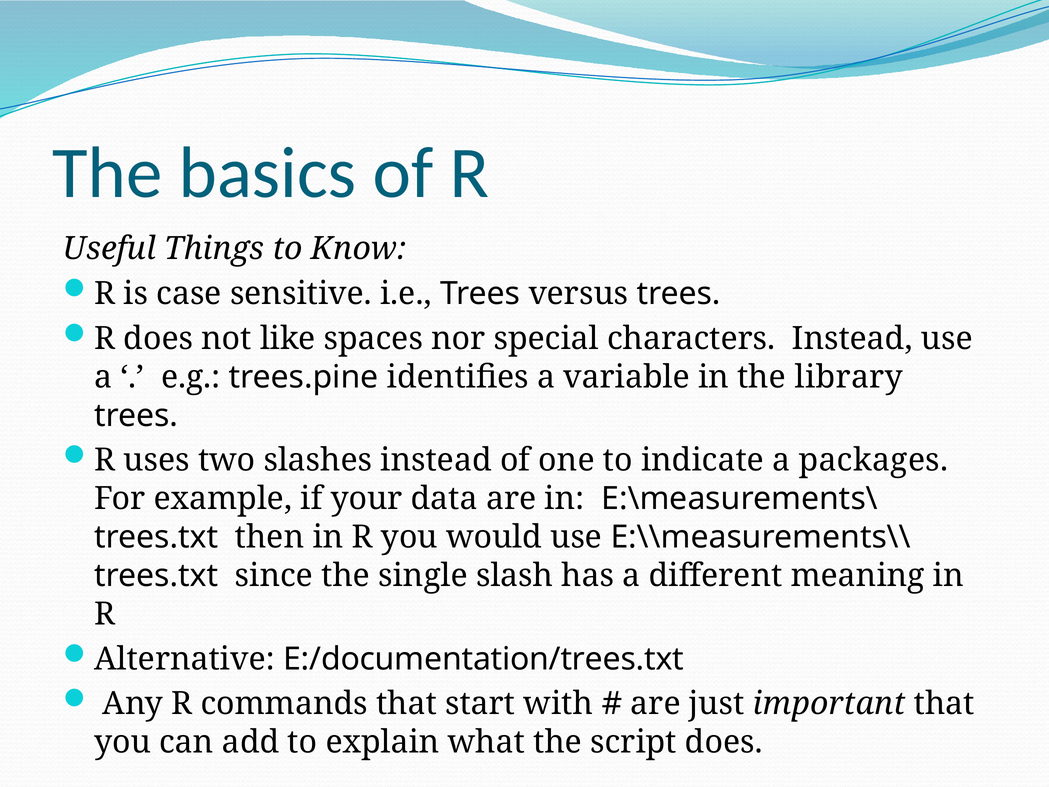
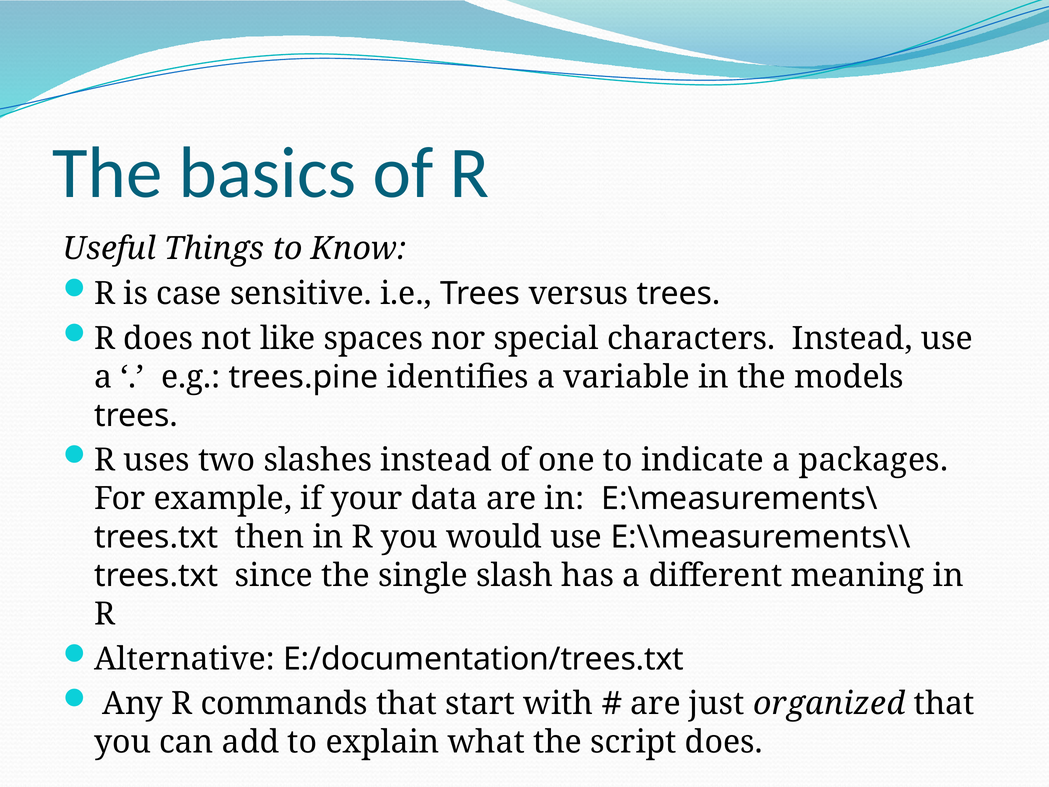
library: library -> models (849, 377)
important: important -> organized (829, 704)
